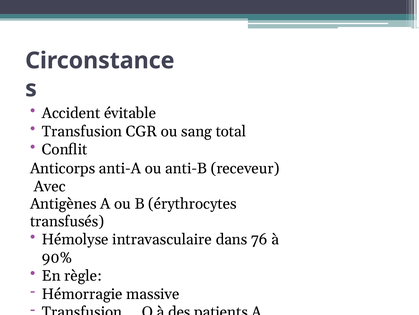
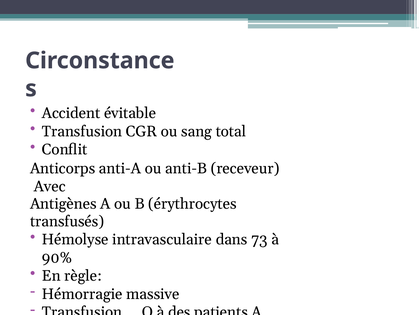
76: 76 -> 73 (259, 239)
